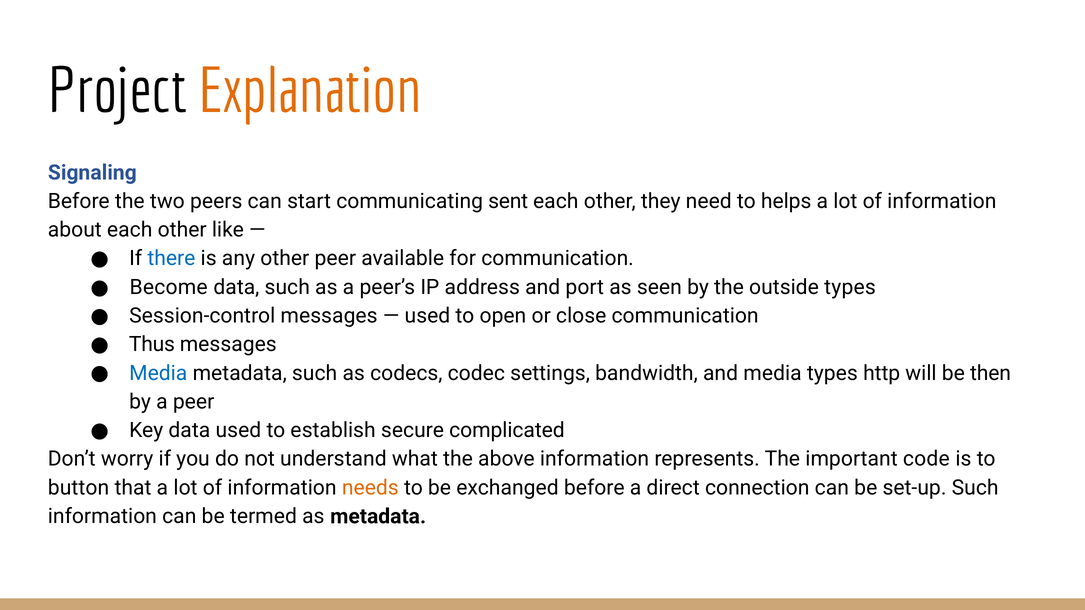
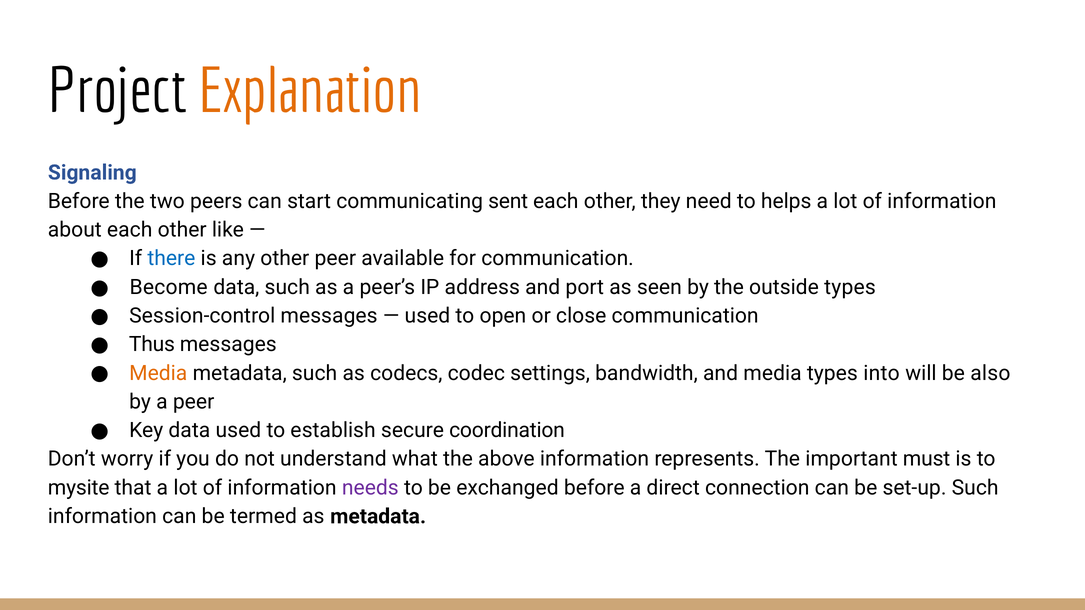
Media colour: blue -> orange (158, 373)
http: http -> into (882, 373)
then: then -> also (990, 373)
complicated: complicated -> coordination (507, 431)
code: code -> must (927, 459)
button: button -> mysite (79, 488)
needs colour: orange -> purple (370, 488)
